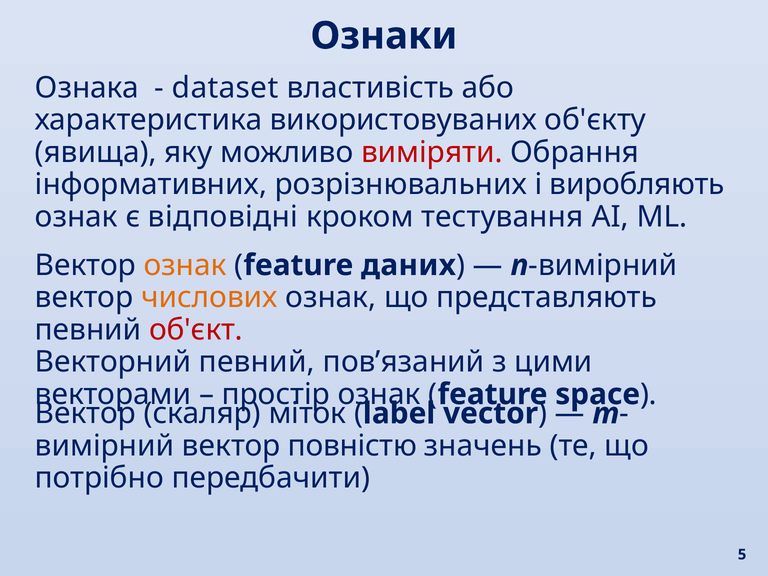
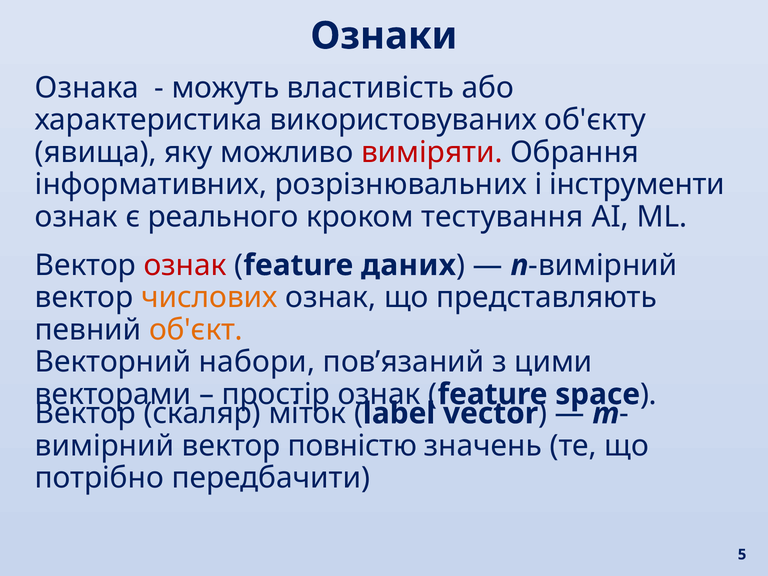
dataset: dataset -> можуть (225, 88)
виробляють: виробляють -> інструменти (637, 184)
відповідні: відповідні -> реального (223, 217)
ознак colour: orange -> red (185, 265)
об'єкт colour: red -> orange (196, 330)
Векторний певний: певний -> набори (257, 362)
